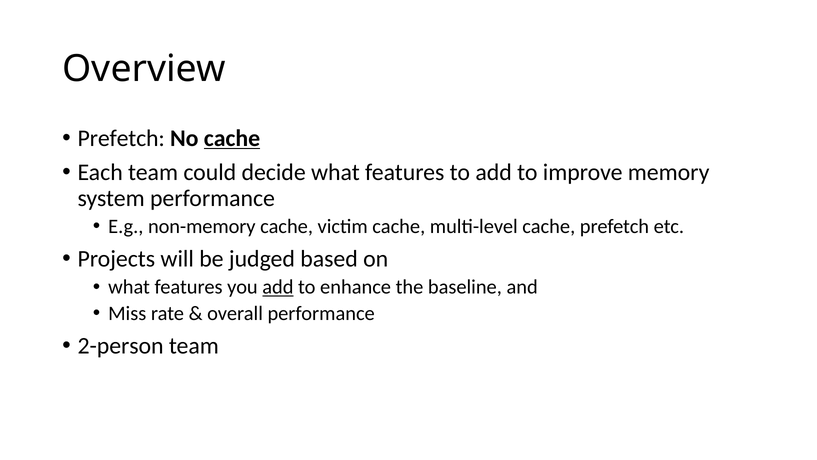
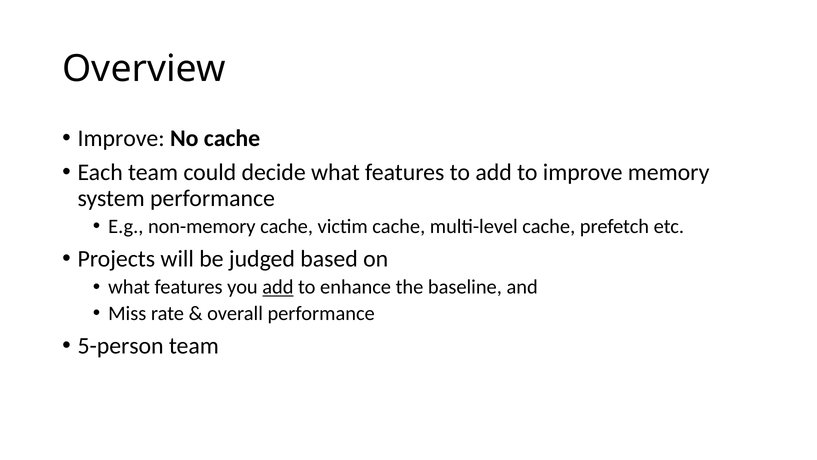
Prefetch: Prefetch -> Improve (121, 138)
cache underline: present -> none (232, 138)
2-person: 2-person -> 5-person (121, 346)
